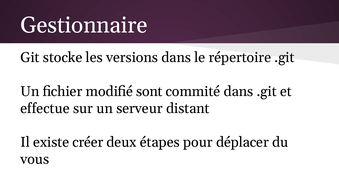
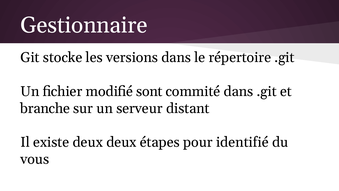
effectue: effectue -> branche (45, 108)
existe créer: créer -> deux (88, 142)
déplacer: déplacer -> identifié (242, 142)
